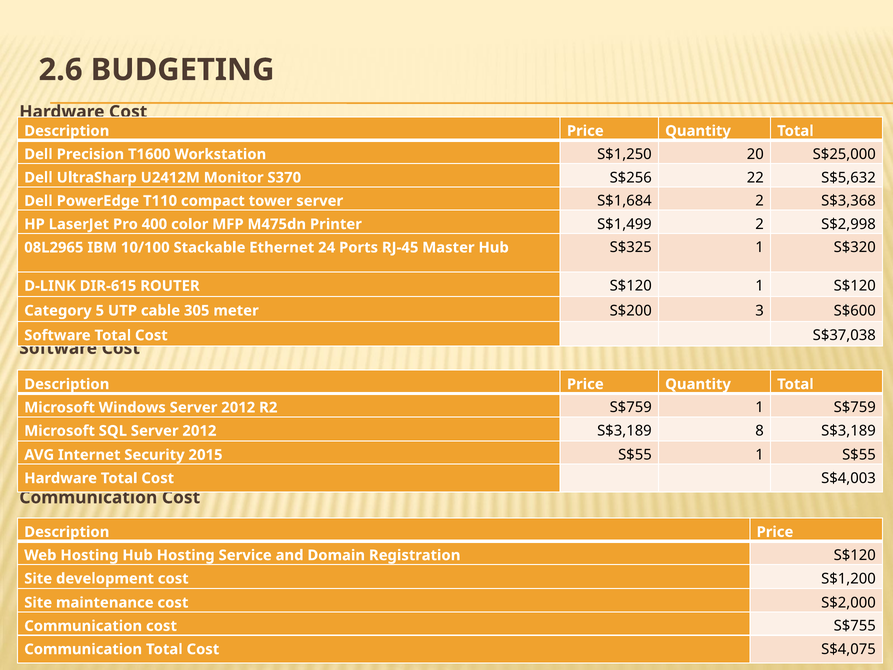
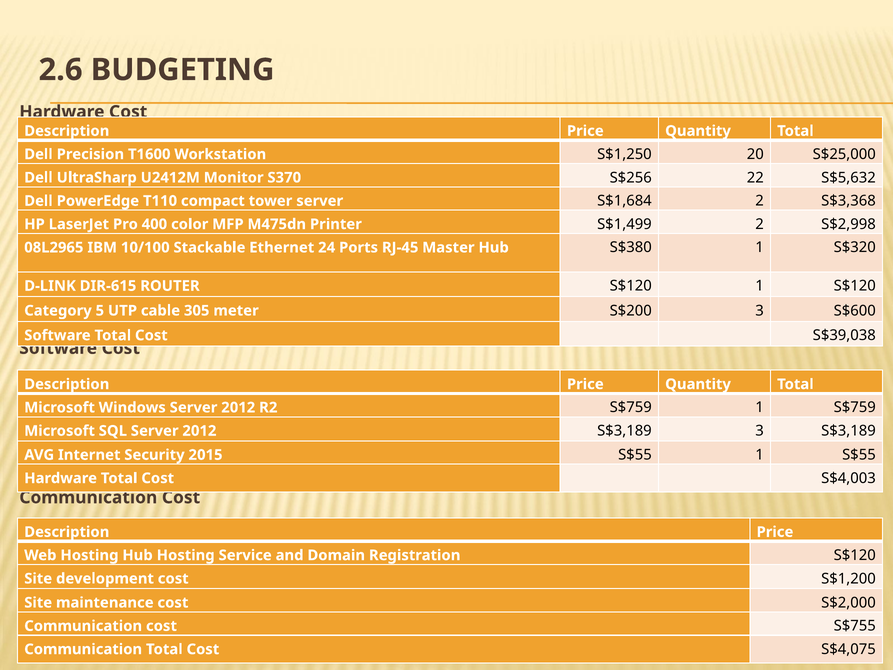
S$325: S$325 -> S$380 (631, 247)
S$37,038: S$37,038 -> S$39,038 (844, 335)
S$3,189 8: 8 -> 3 (760, 431)
